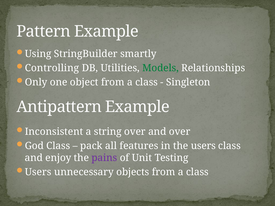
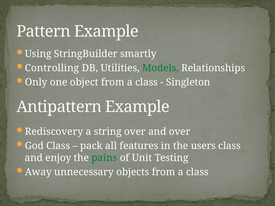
Inconsistent: Inconsistent -> Rediscovery (54, 132)
pains colour: purple -> green (104, 158)
Users: Users -> Away (38, 172)
